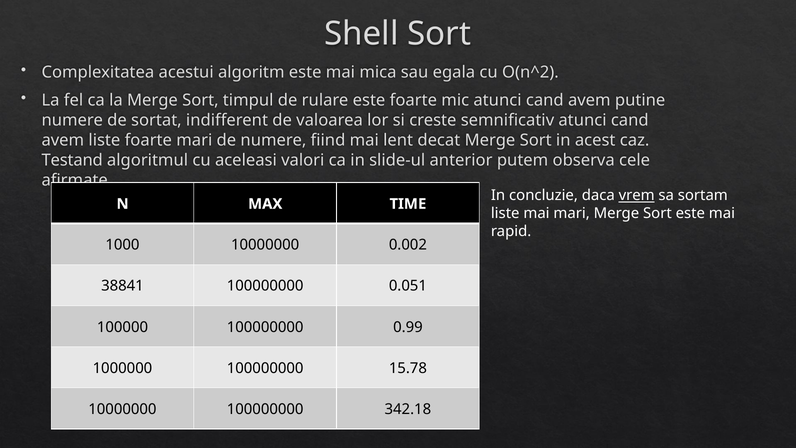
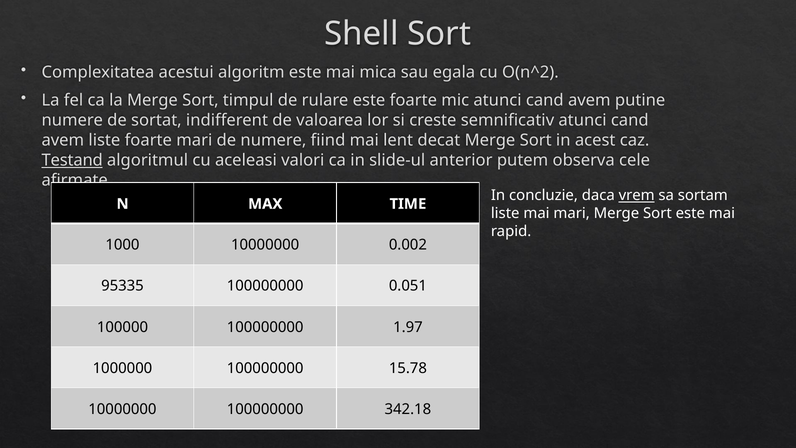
Testand underline: none -> present (72, 160)
38841: 38841 -> 95335 (122, 286)
0.99: 0.99 -> 1.97 (408, 327)
